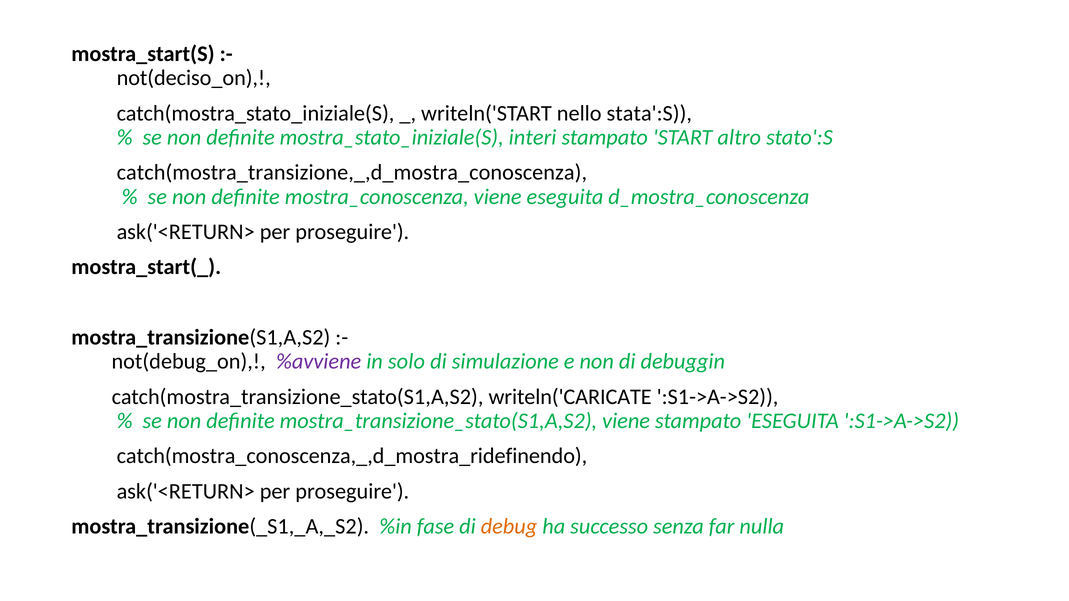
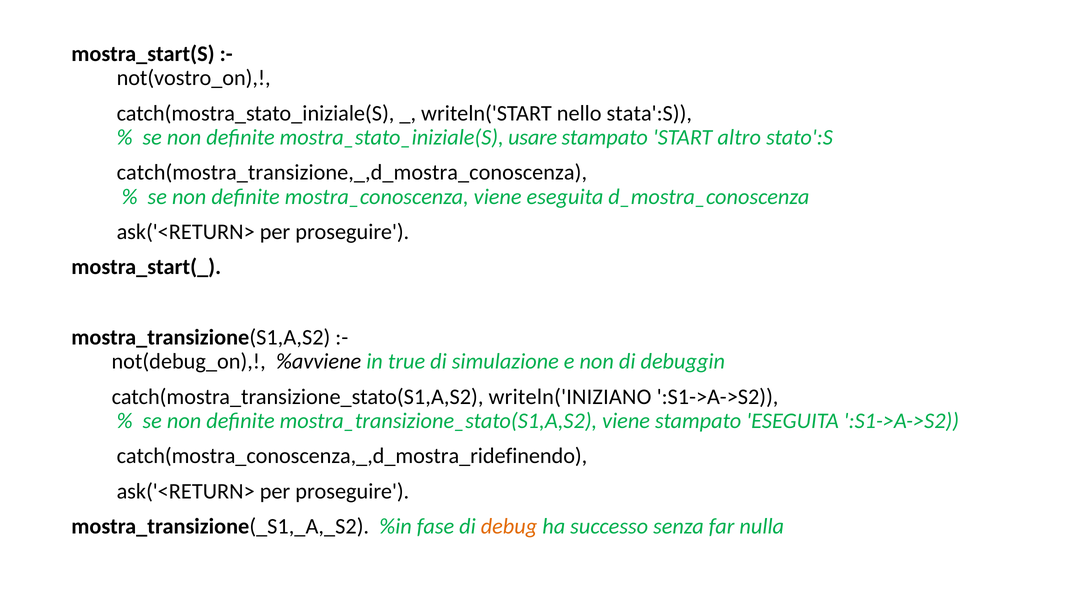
not(deciso_on: not(deciso_on -> not(vostro_on (194, 78)
interi: interi -> usare (533, 137)
%avviene colour: purple -> black (319, 362)
solo: solo -> true (407, 362)
writeln('CARICATE: writeln('CARICATE -> writeln('INIZIANO (570, 397)
